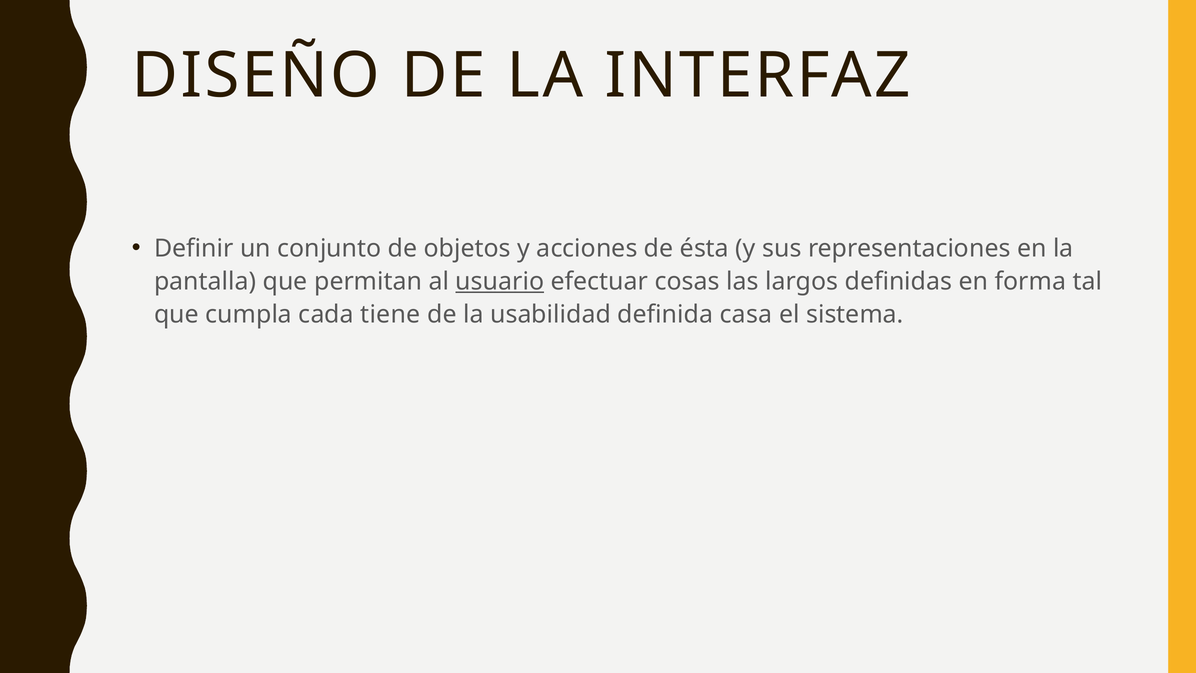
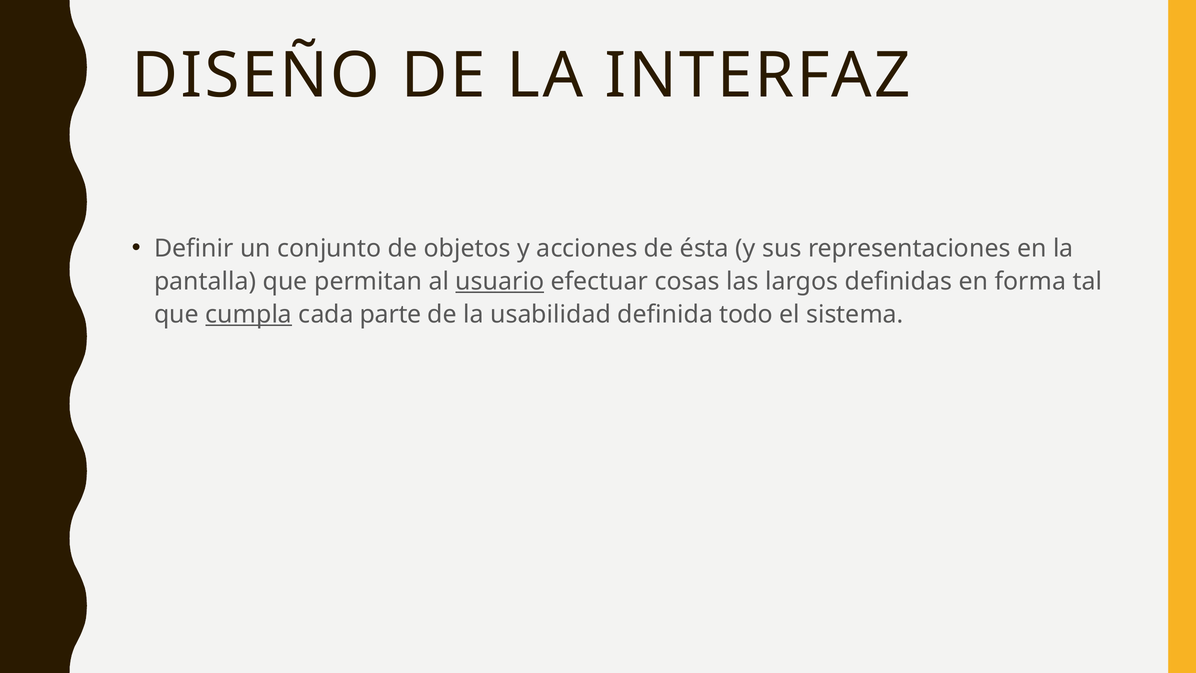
cumpla underline: none -> present (249, 314)
tiene: tiene -> parte (391, 314)
casa: casa -> todo (746, 314)
